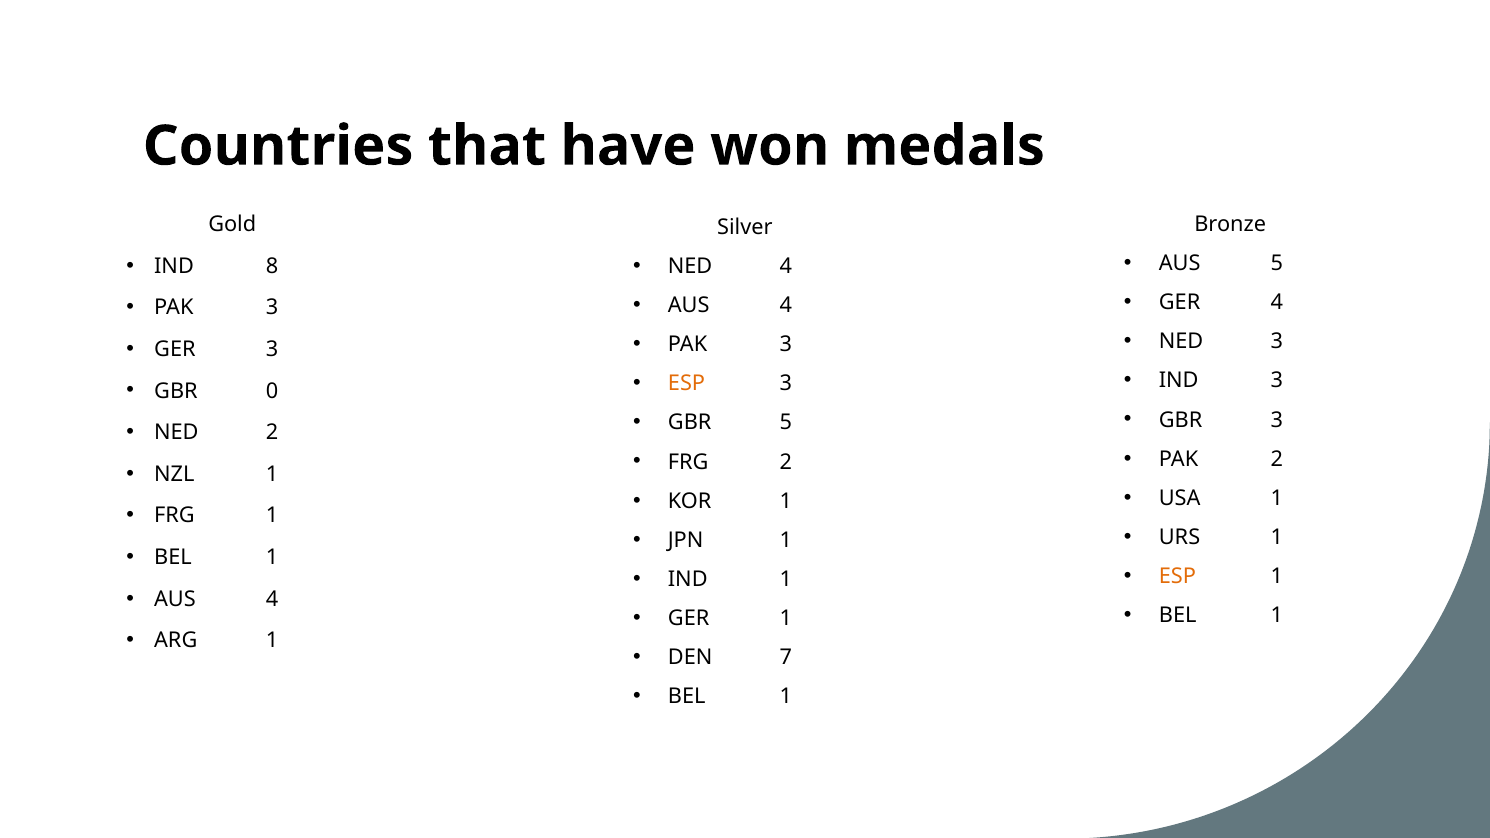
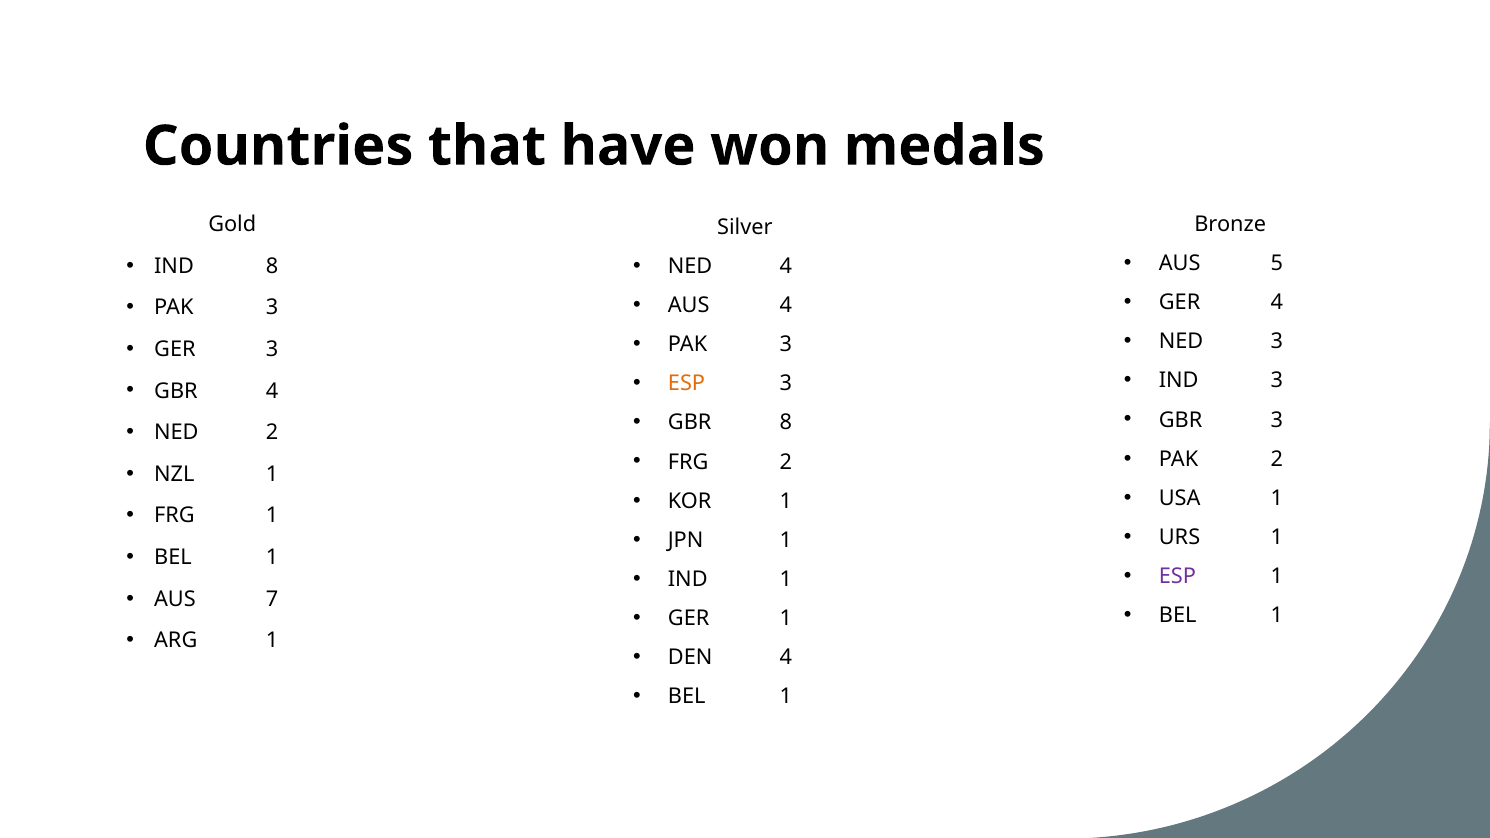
GBR 0: 0 -> 4 (272, 391)
GBR 5: 5 -> 8 (786, 423)
ESP colour: orange -> purple (1177, 576)
4: 4 -> 7 (272, 599)
DEN 7: 7 -> 4 (786, 658)
